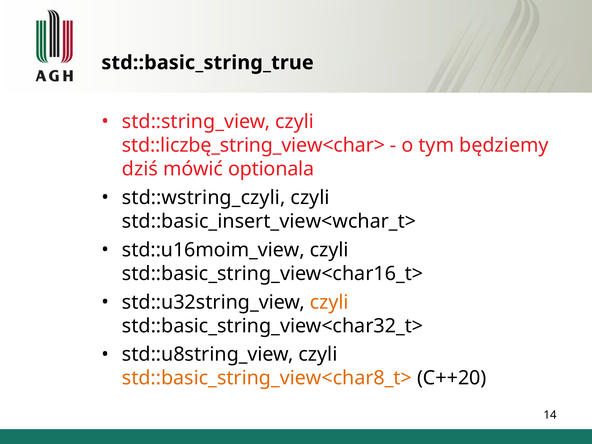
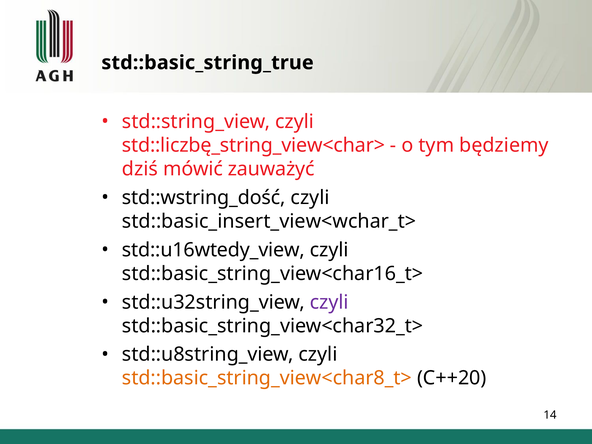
optionala: optionala -> zauważyć (271, 169)
std::wstring_czyli: std::wstring_czyli -> std::wstring_dość (204, 198)
std::u16moim_view: std::u16moim_view -> std::u16wtedy_view (213, 250)
czyli colour: orange -> purple (329, 302)
